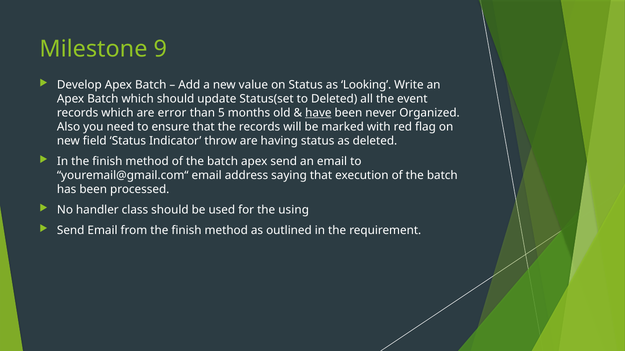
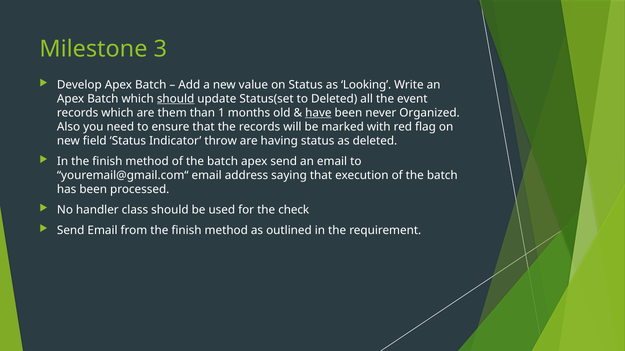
9: 9 -> 3 (160, 49)
should underline: none -> present (176, 99)
error: error -> them (172, 113)
5: 5 -> 1 (221, 113)
using: using -> check (294, 210)
